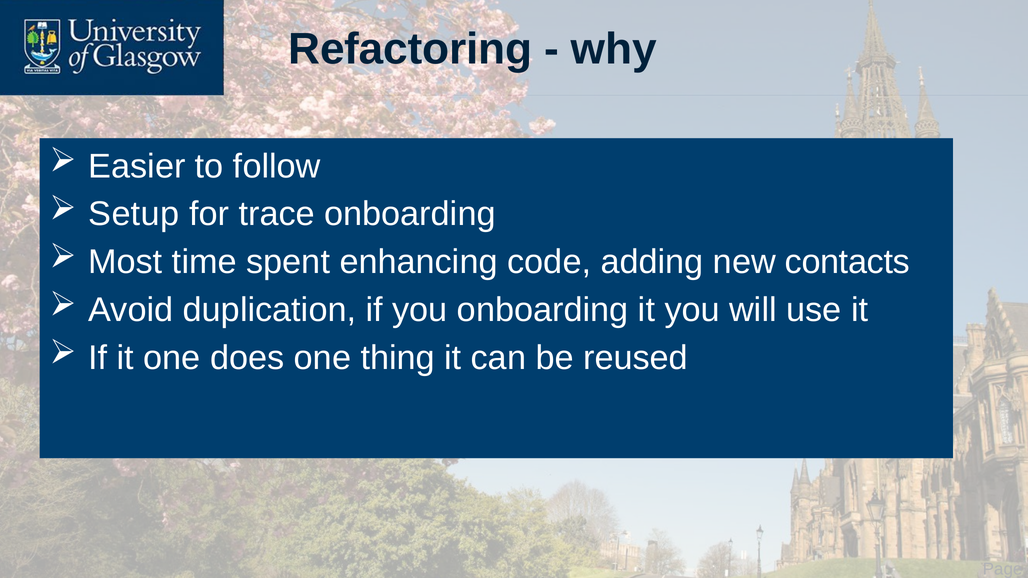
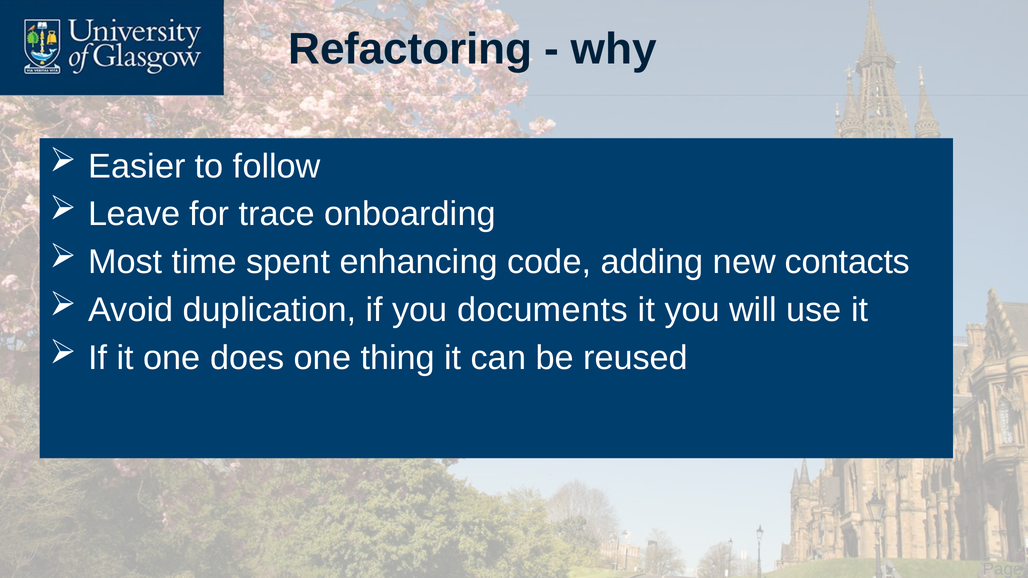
Setup: Setup -> Leave (134, 214)
you onboarding: onboarding -> documents (542, 310)
